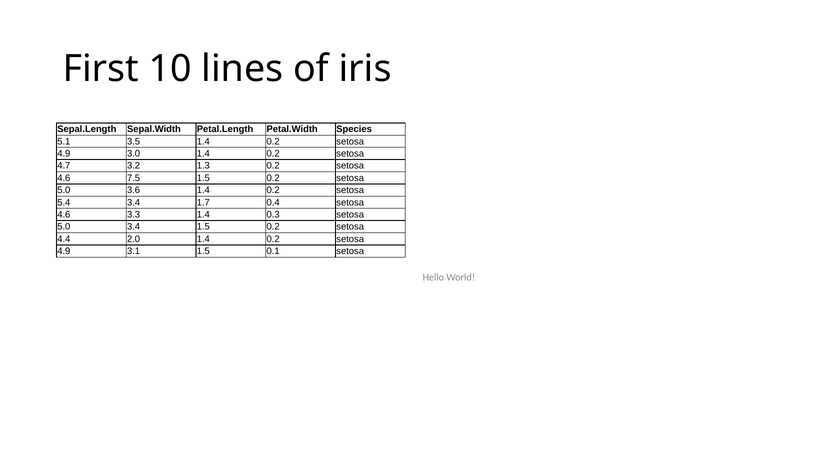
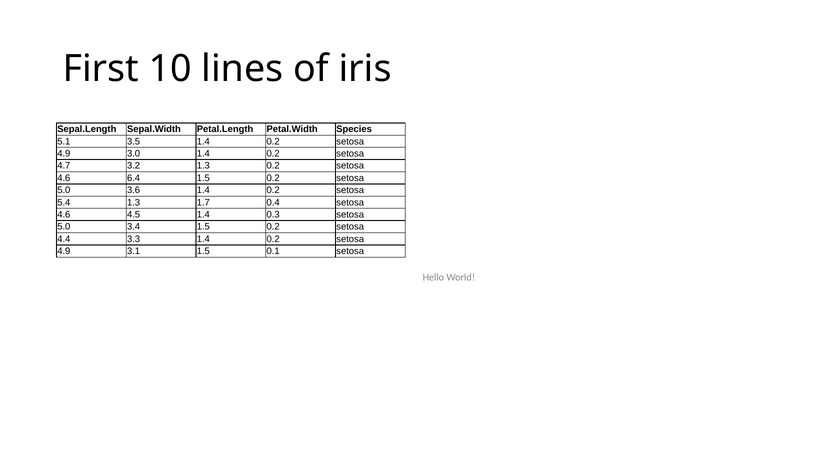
7.5: 7.5 -> 6.4 (134, 178)
5.4 3.4: 3.4 -> 1.3 (134, 202)
3.3: 3.3 -> 4.5 (134, 215)
2.0: 2.0 -> 3.3 (134, 239)
